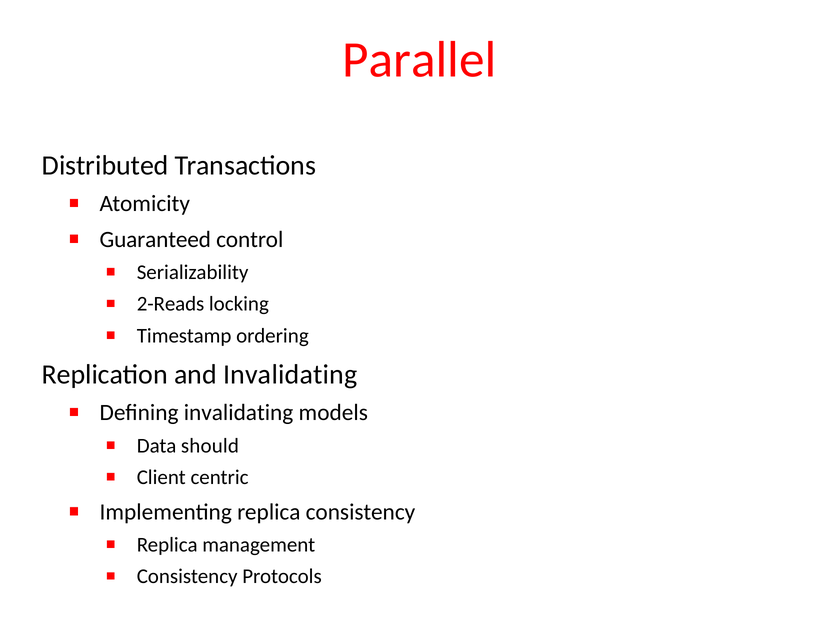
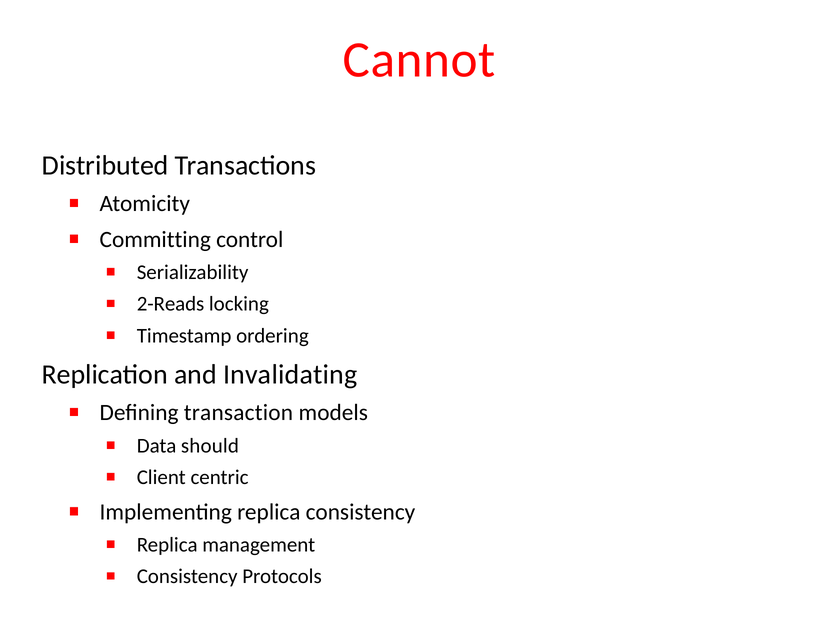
Parallel: Parallel -> Cannot (419, 60)
Guaranteed: Guaranteed -> Committing (155, 239)
Defining invalidating: invalidating -> transaction (238, 413)
